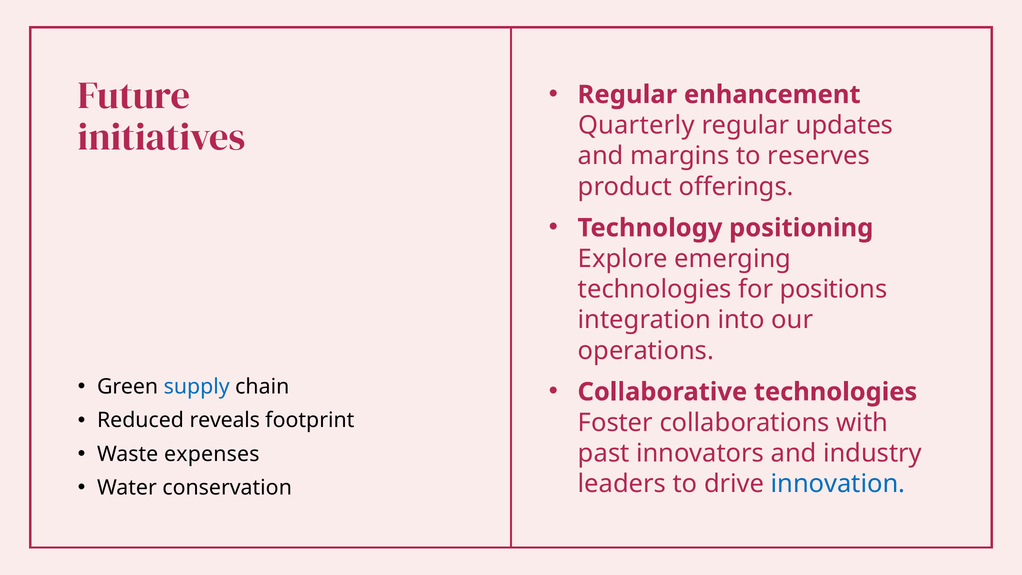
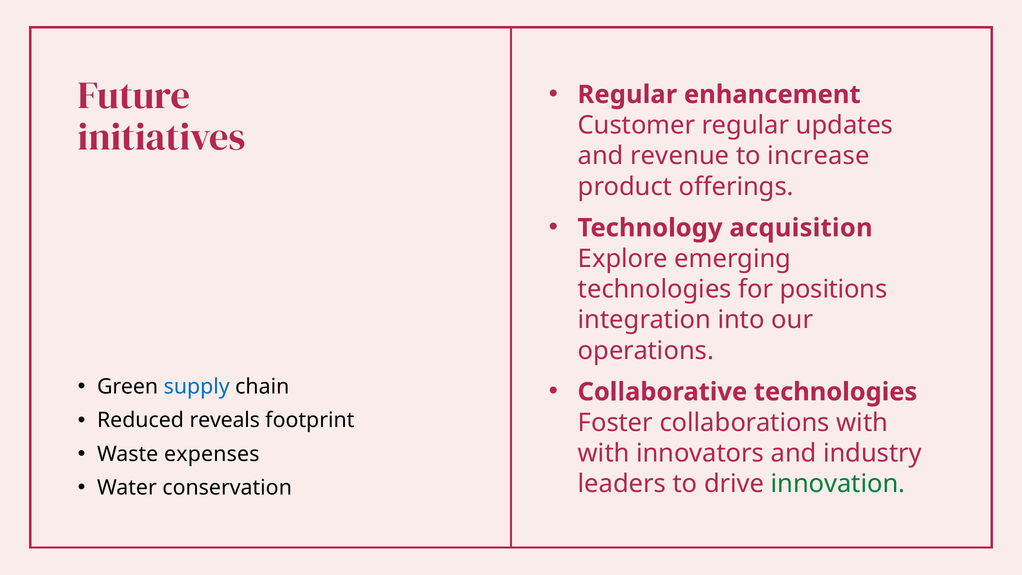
Quarterly: Quarterly -> Customer (637, 125)
margins: margins -> revenue (680, 156)
reserves: reserves -> increase (819, 156)
positioning: positioning -> acquisition (801, 228)
past: past -> with (604, 453)
innovation colour: blue -> green (838, 484)
